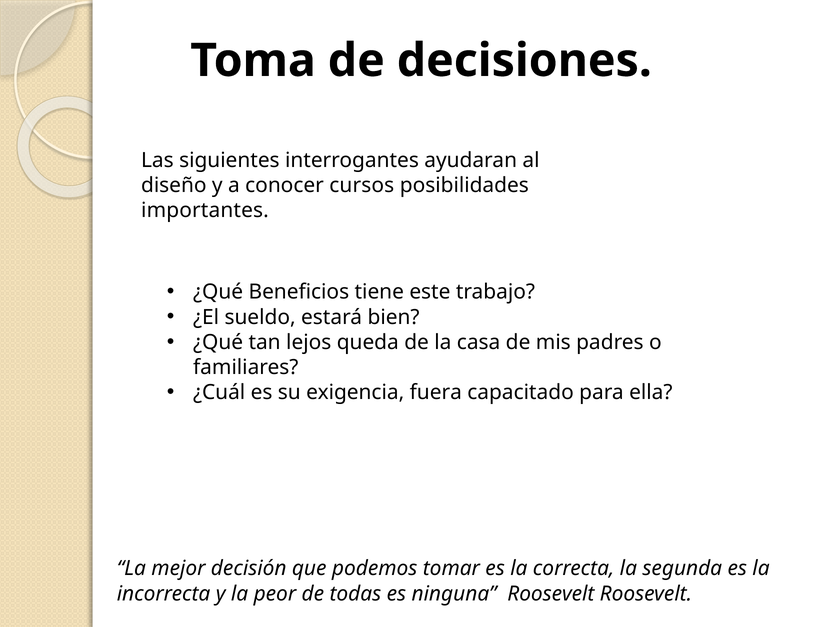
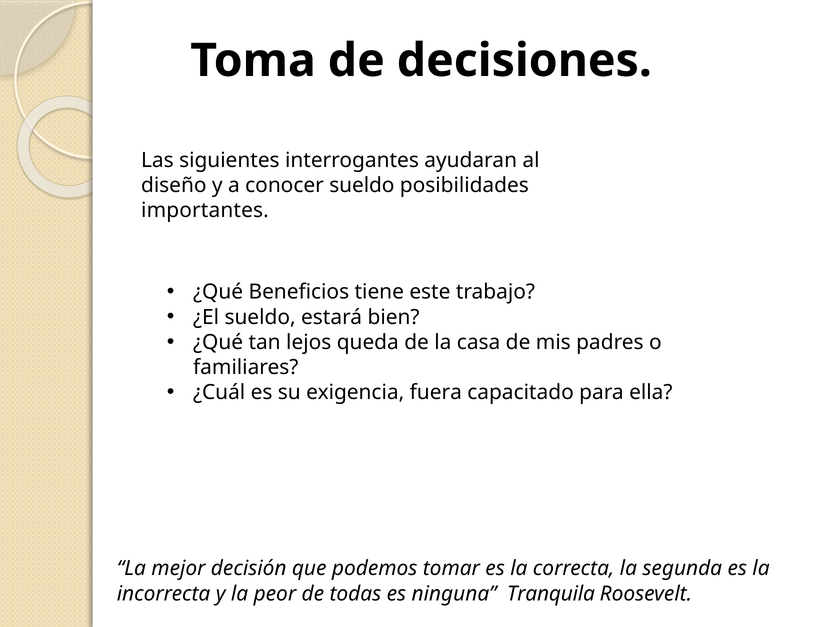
conocer cursos: cursos -> sueldo (362, 185)
ninguna Roosevelt: Roosevelt -> Tranquila (551, 594)
